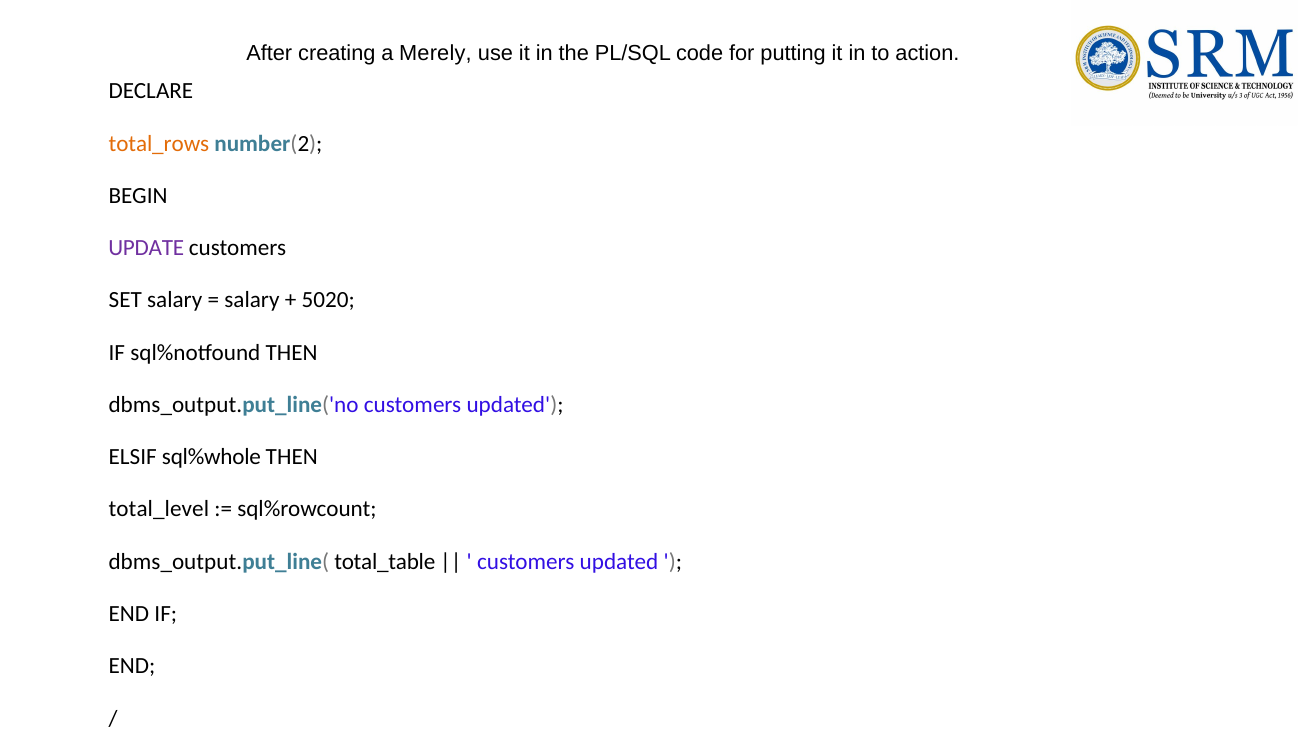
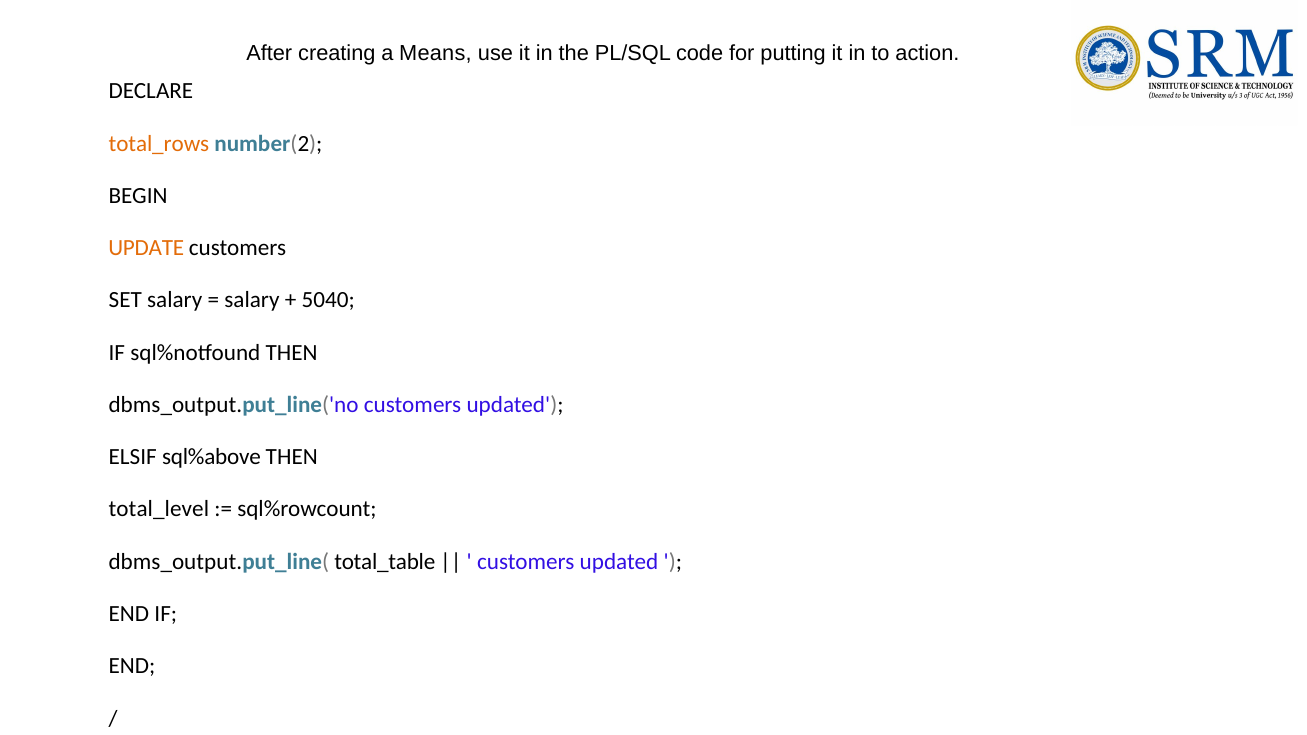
Merely: Merely -> Means (435, 54)
UPDATE colour: purple -> orange (146, 248)
5020: 5020 -> 5040 (328, 300)
sql%whole: sql%whole -> sql%above (211, 457)
